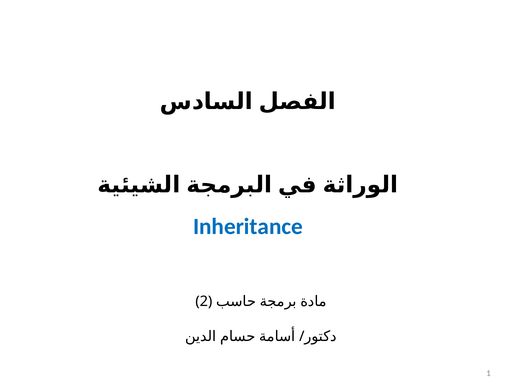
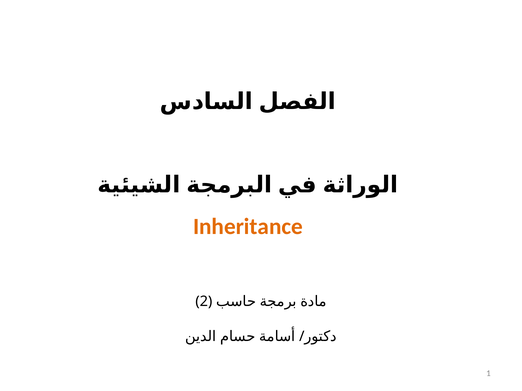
Inheritance colour: blue -> orange (248, 227)
